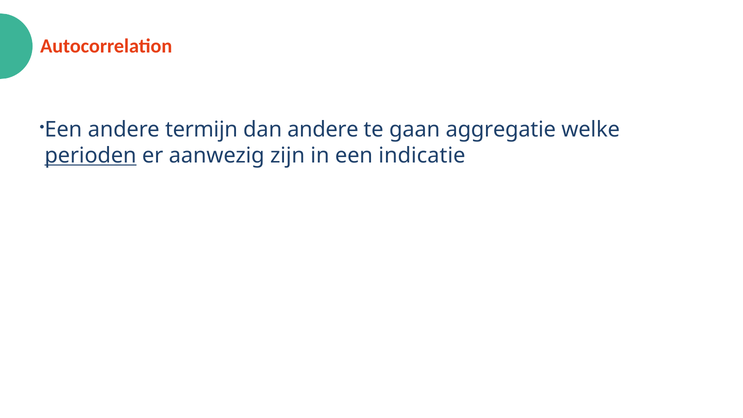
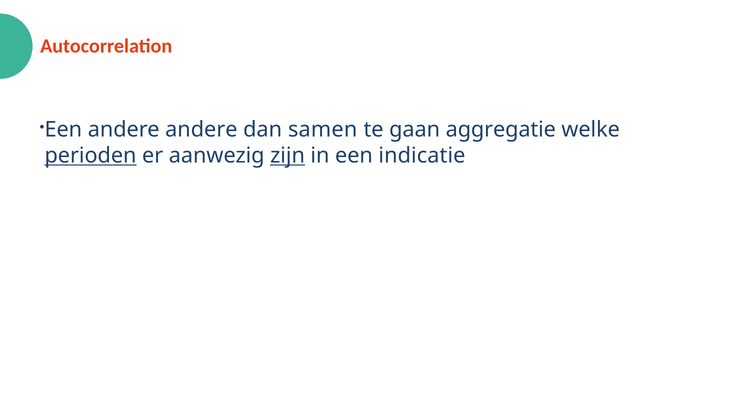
andere termijn: termijn -> andere (201, 130)
dan andere: andere -> samen (323, 130)
zijn underline: none -> present (288, 156)
